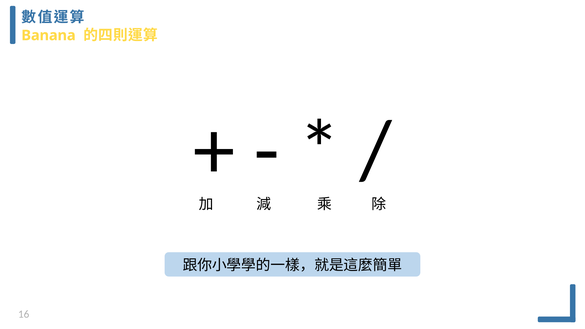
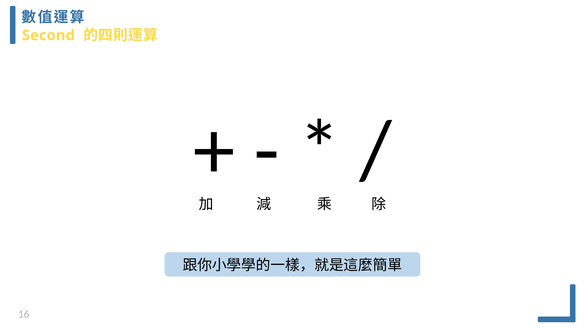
Banana: Banana -> Second (48, 35)
